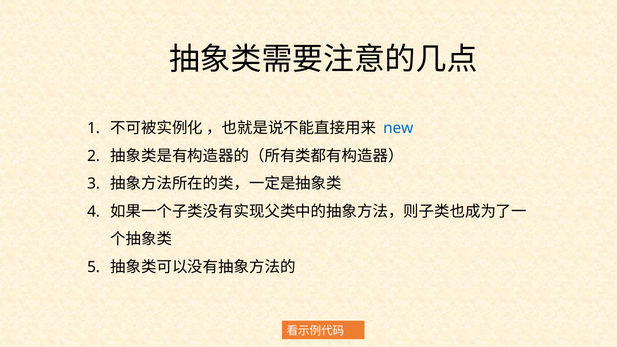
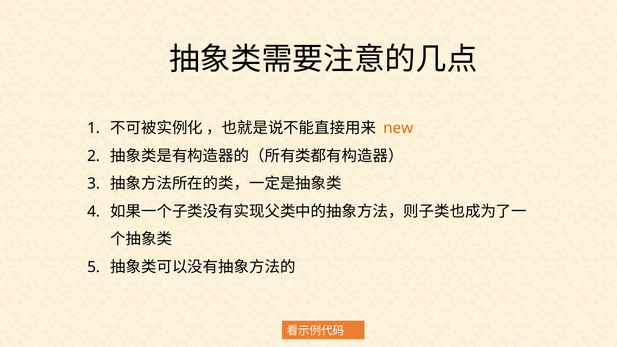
new colour: blue -> orange (398, 128)
